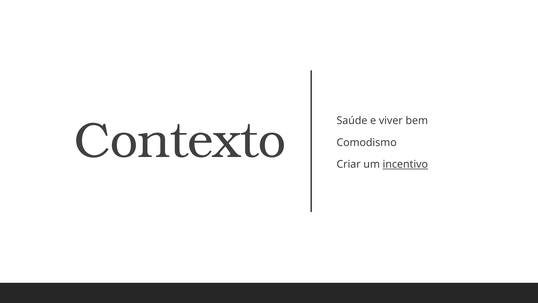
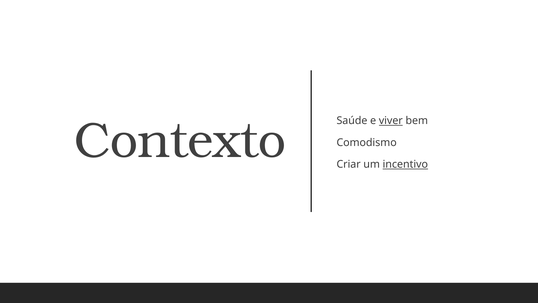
viver underline: none -> present (391, 121)
